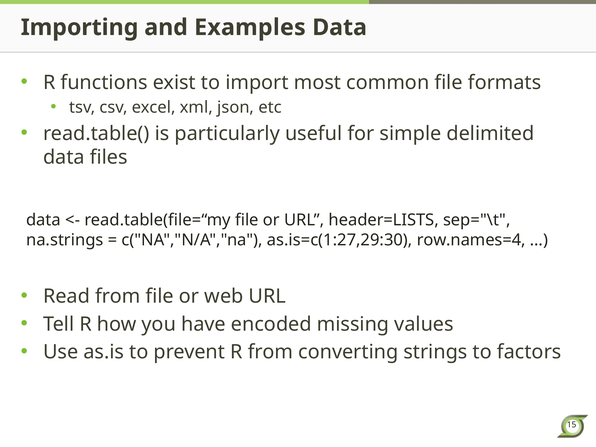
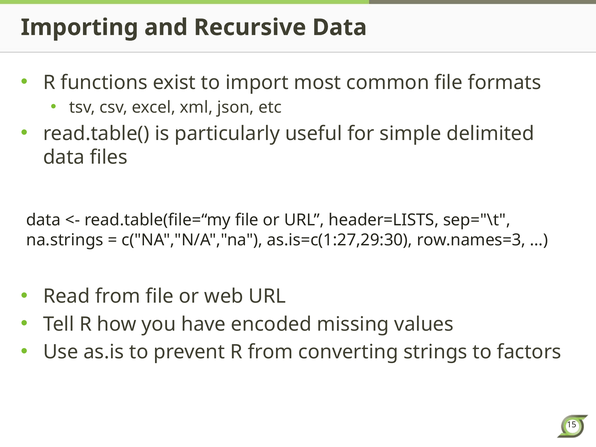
Examples: Examples -> Recursive (250, 27)
row.names=4: row.names=4 -> row.names=3 (471, 240)
